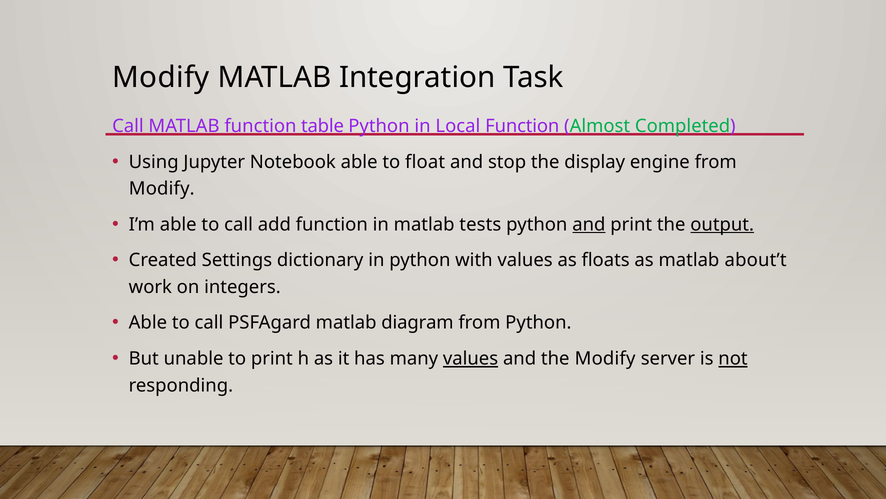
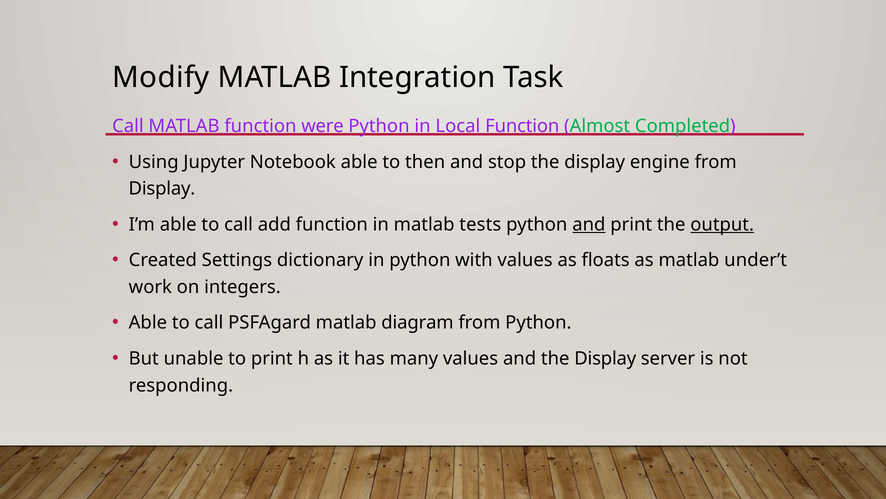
table: table -> were (323, 126)
float: float -> then (425, 162)
Modify: Modify -> Display (162, 188)
about’t: about’t -> under’t (756, 260)
values underline: present -> none (471, 358)
and the Modify: Modify -> Display (605, 358)
not underline: present -> none (733, 358)
